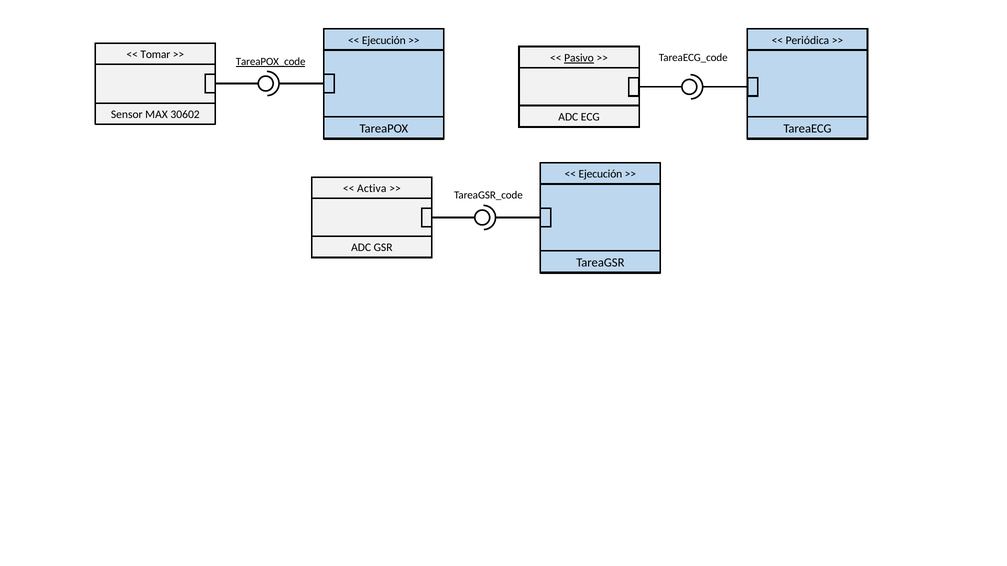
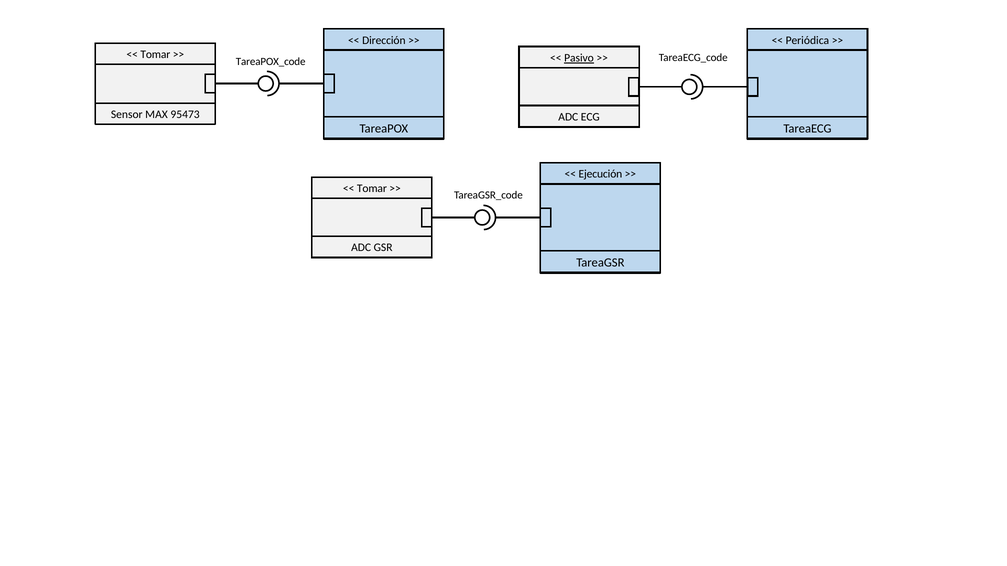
Ejecución: Ejecución -> Dirección (384, 40)
TareaPOX_code underline: present -> none (271, 62)
30602: 30602 -> 95473 (185, 115)
Activa: Activa -> Tomar (372, 189)
